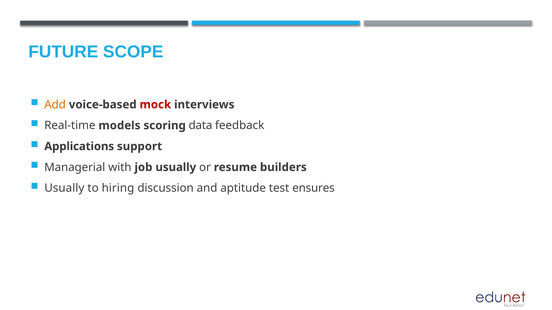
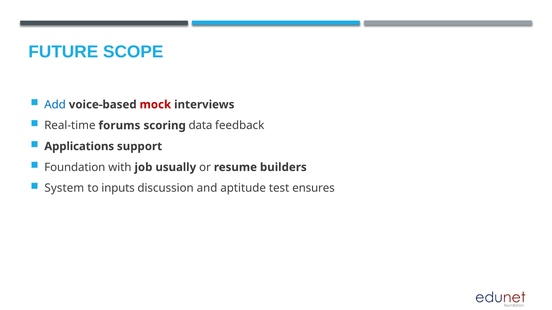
Add colour: orange -> blue (55, 105)
models: models -> forums (119, 126)
Managerial: Managerial -> Foundation (75, 168)
Usually: Usually -> System (64, 188)
hiring: hiring -> inputs (118, 188)
